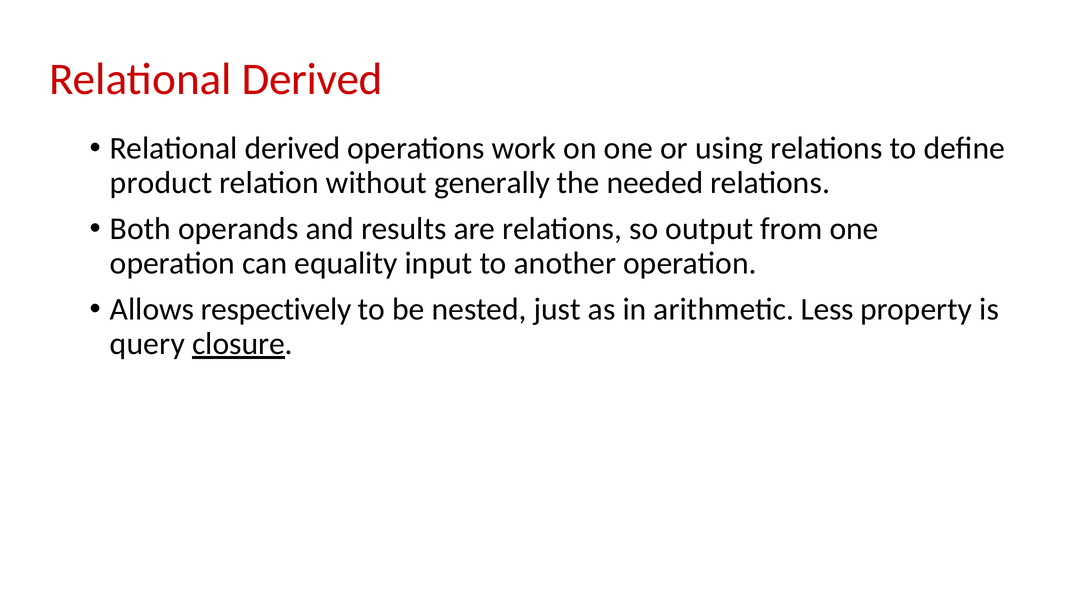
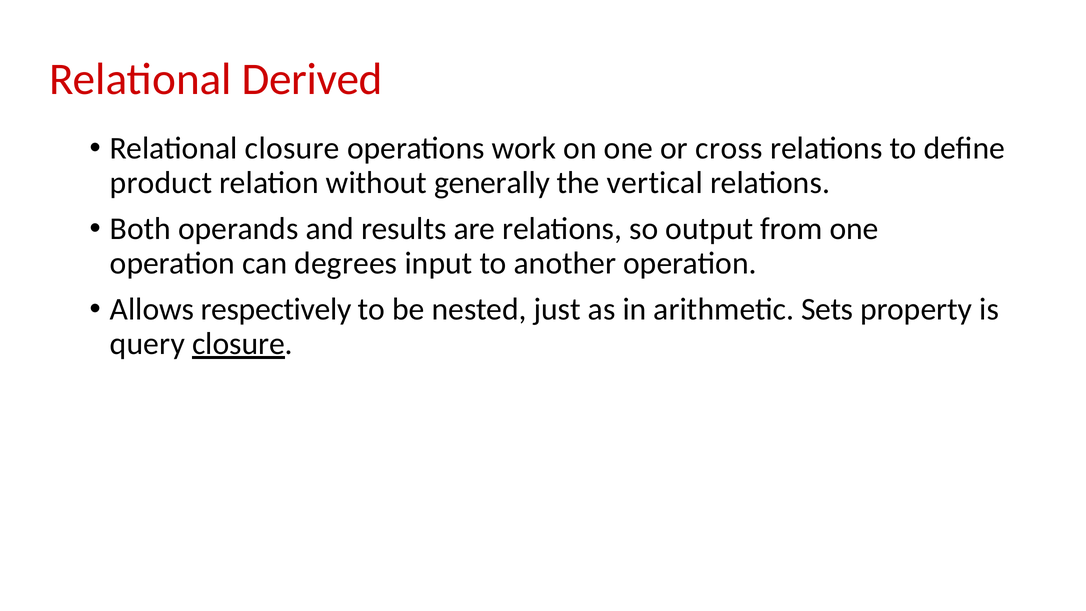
derived: derived -> closure (292, 148)
using: using -> cross (729, 148)
needed: needed -> vertical (655, 183)
equality: equality -> degrees (346, 263)
Less: Less -> Sets (827, 309)
